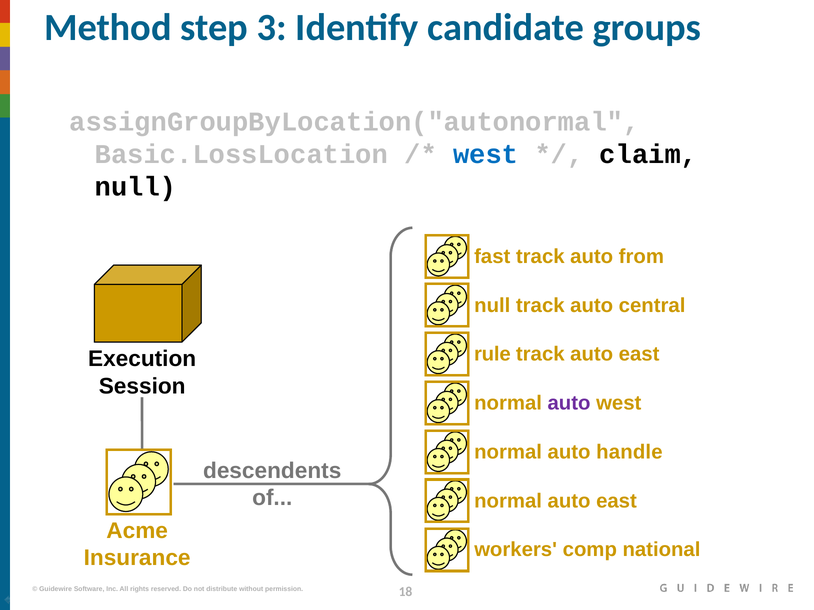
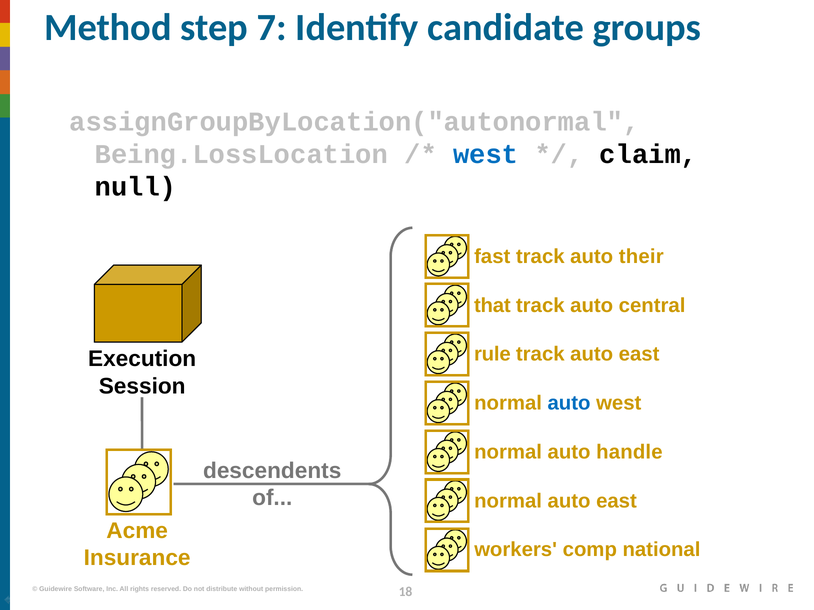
3: 3 -> 7 (272, 28)
Basic.LossLocation: Basic.LossLocation -> Being.LossLocation (241, 155)
from: from -> their (641, 257)
null: null -> that (492, 306)
auto colour: purple -> blue (569, 403)
